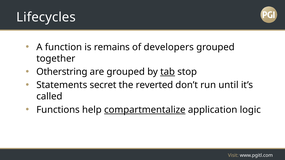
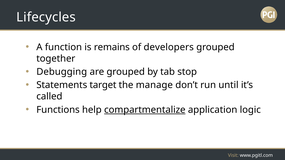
Otherstring: Otherstring -> Debugging (62, 72)
tab underline: present -> none (168, 72)
secret: secret -> target (103, 85)
reverted: reverted -> manage (154, 85)
